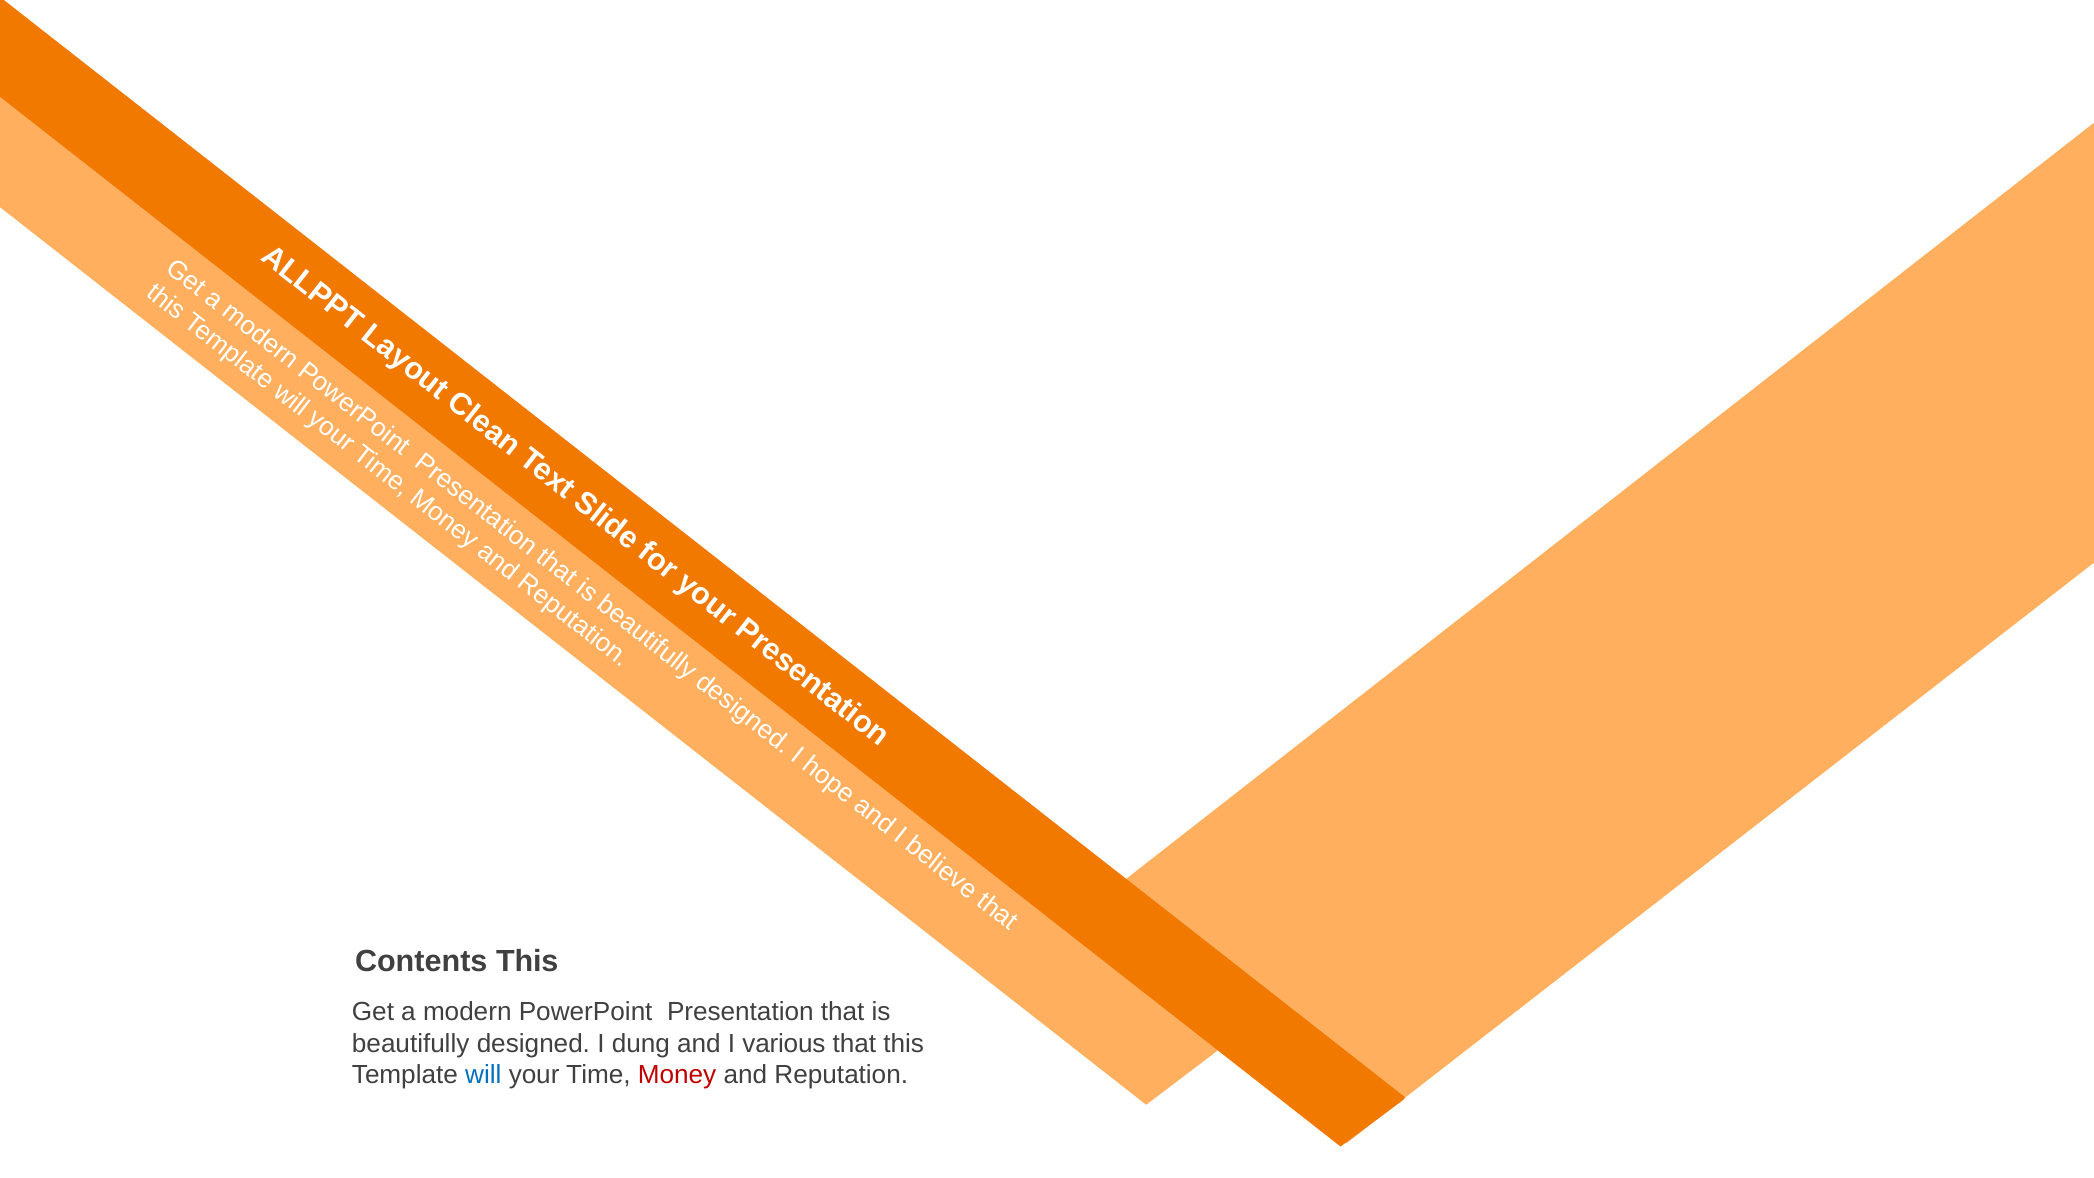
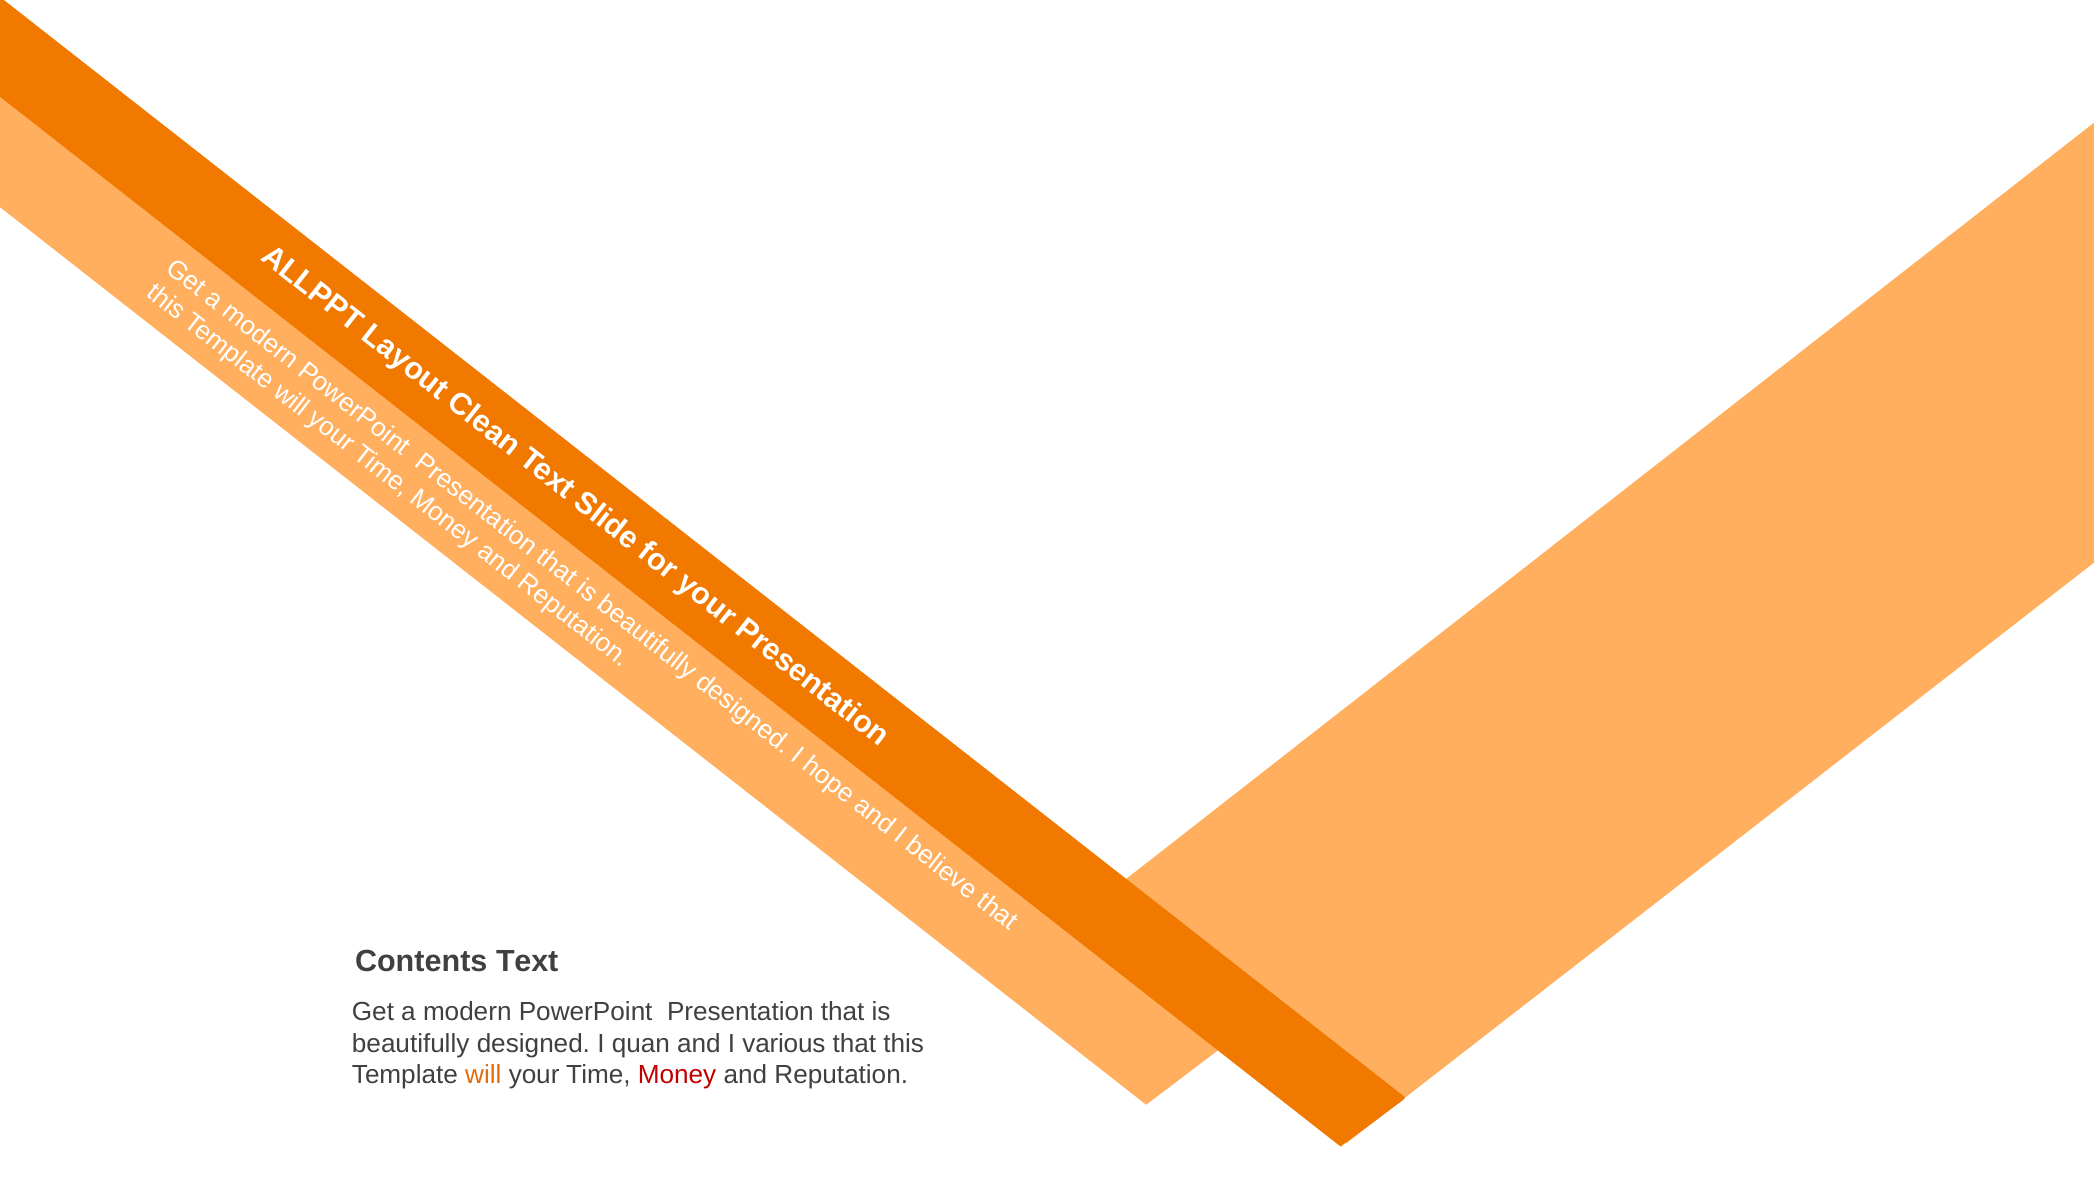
Contents This: This -> Text (527, 961)
dung: dung -> quan (641, 1044)
will colour: blue -> orange (483, 1075)
